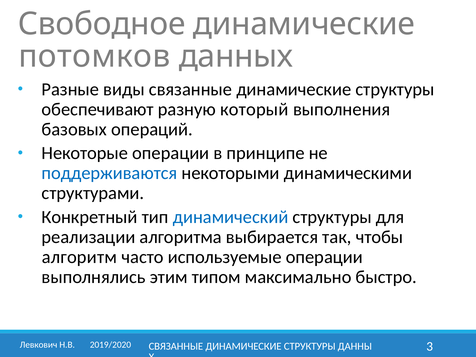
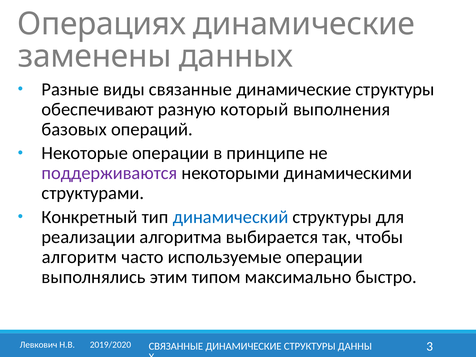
Свободное: Свободное -> Операциях (102, 24)
потомков: потомков -> заменены (95, 56)
поддерживаются colour: blue -> purple (109, 173)
